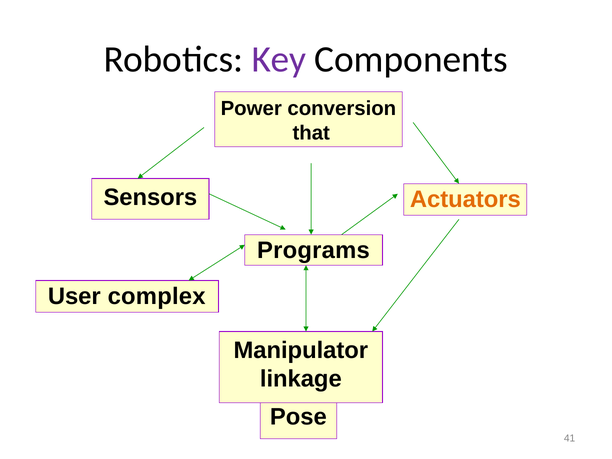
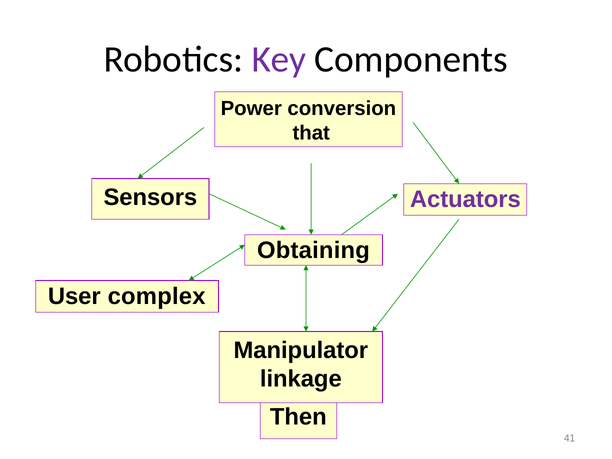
Actuators colour: orange -> purple (465, 199)
Programs: Programs -> Obtaining (313, 250)
Pose: Pose -> Then (298, 417)
